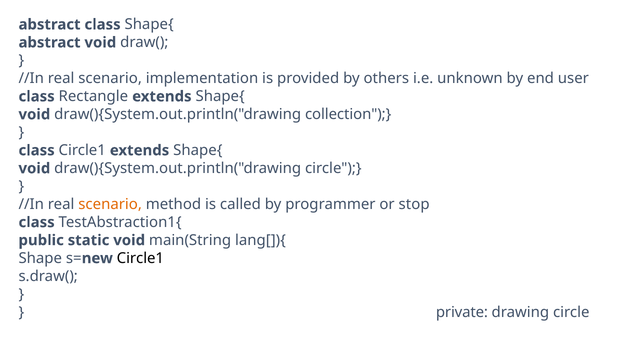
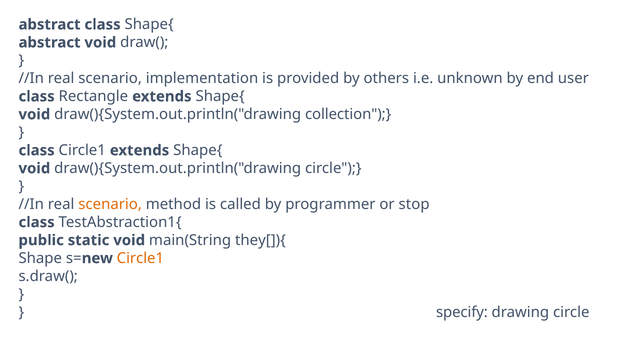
lang[]){: lang[]){ -> they[]){ (260, 240)
Circle1 colour: black -> orange (140, 258)
private: private -> specify (462, 312)
